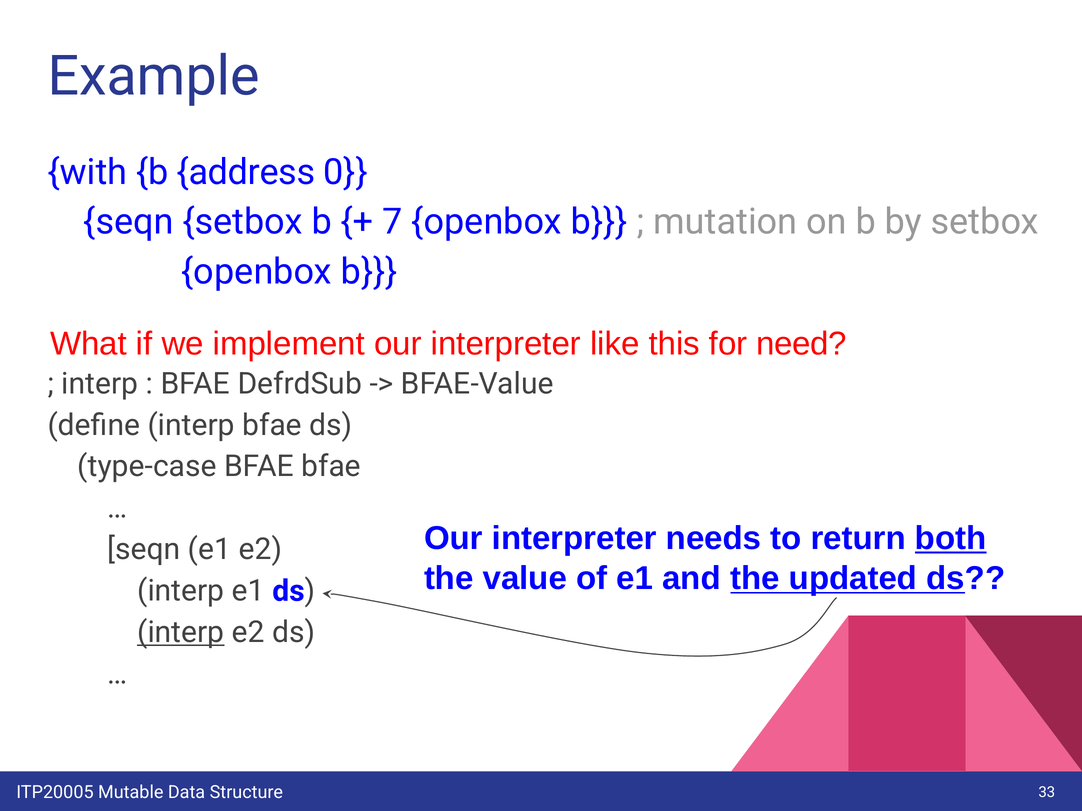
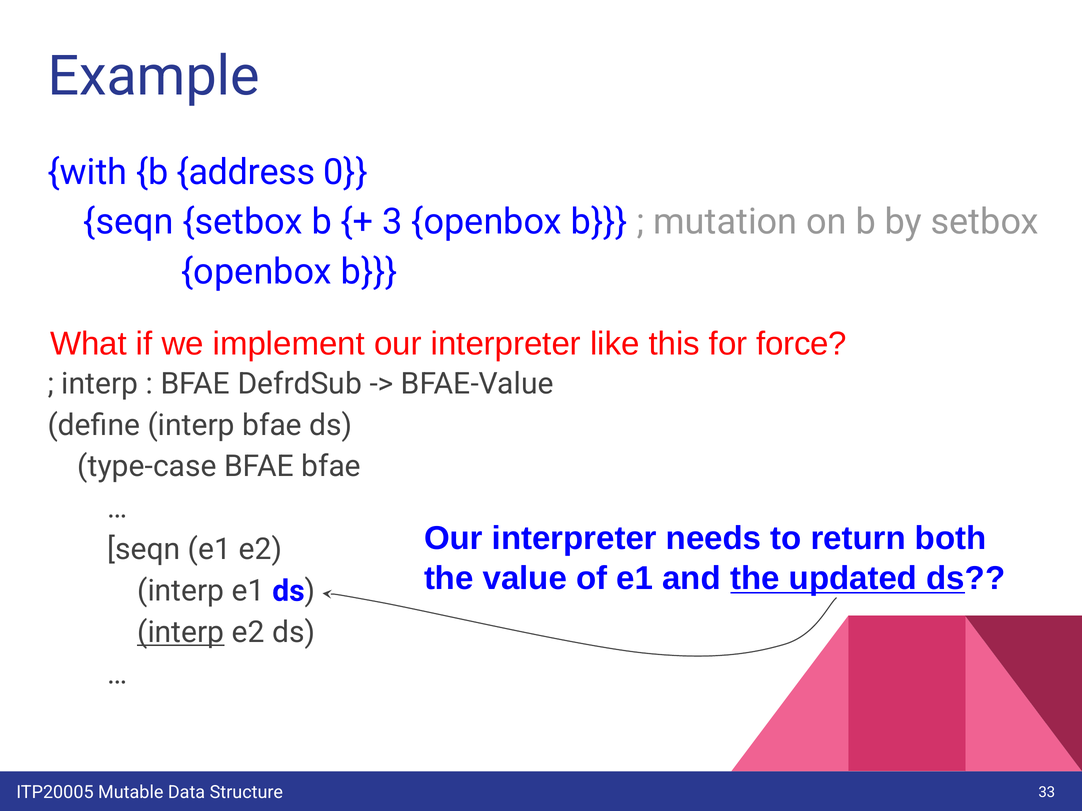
7: 7 -> 3 (392, 222)
need: need -> force (802, 344)
both underline: present -> none (951, 539)
